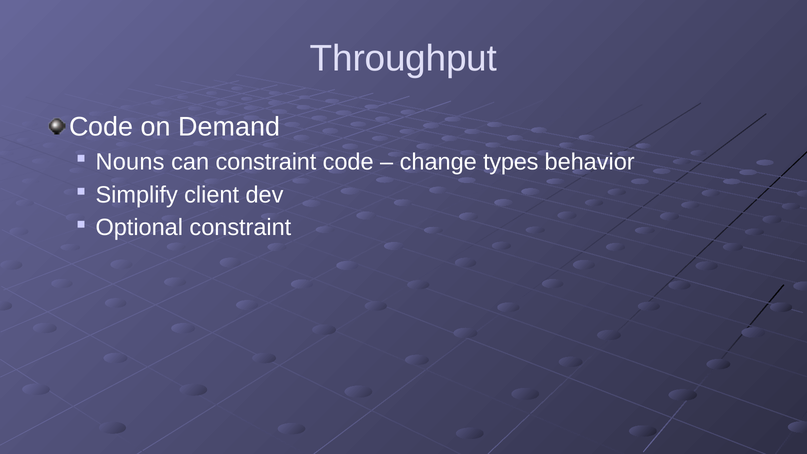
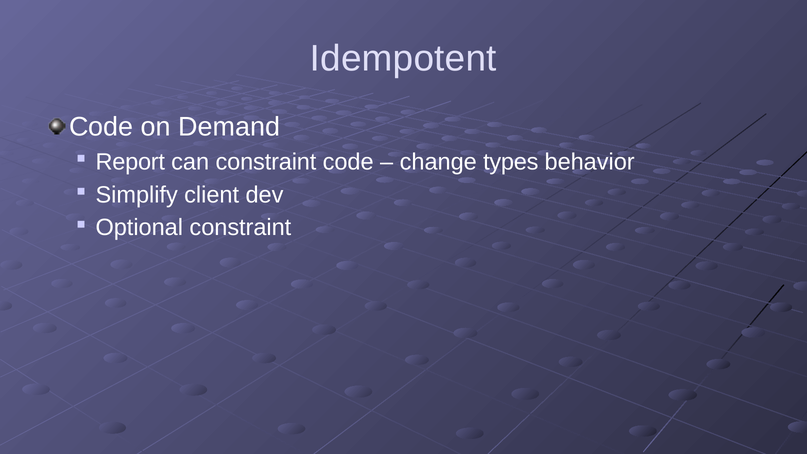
Throughput: Throughput -> Idempotent (403, 59)
Nouns: Nouns -> Report (130, 162)
